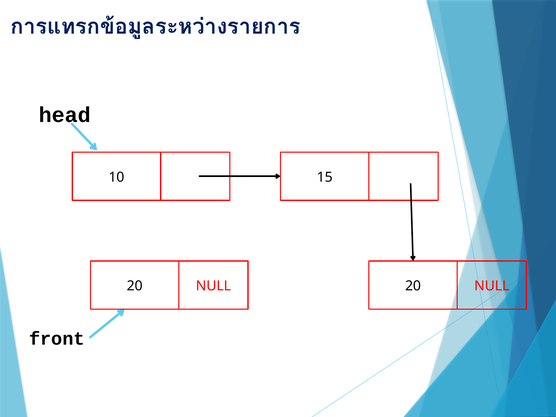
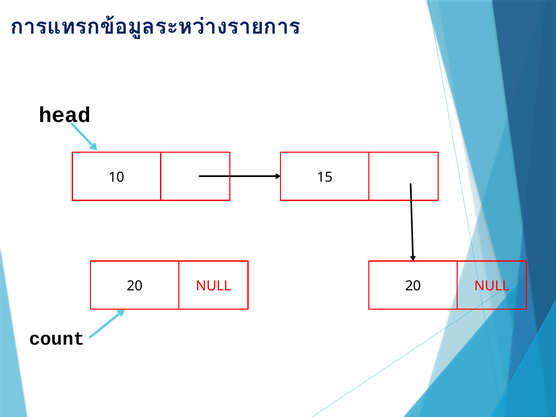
front: front -> count (57, 339)
